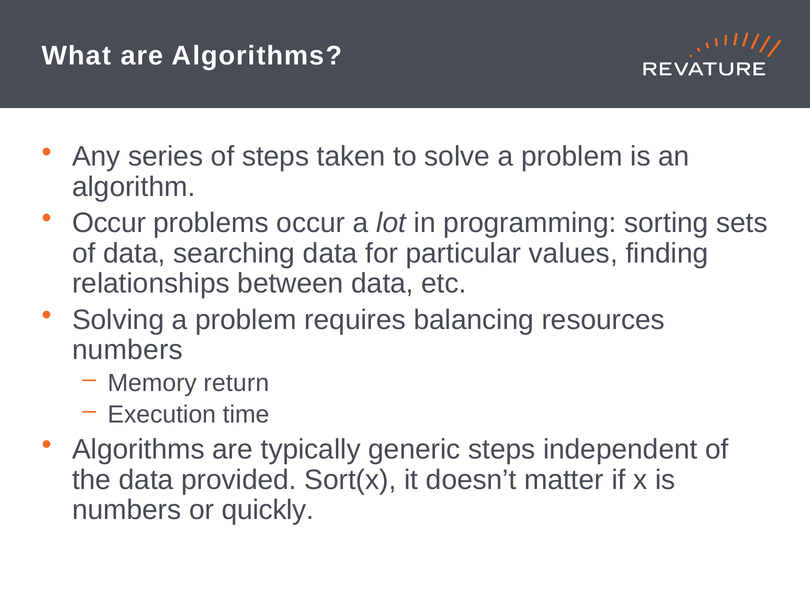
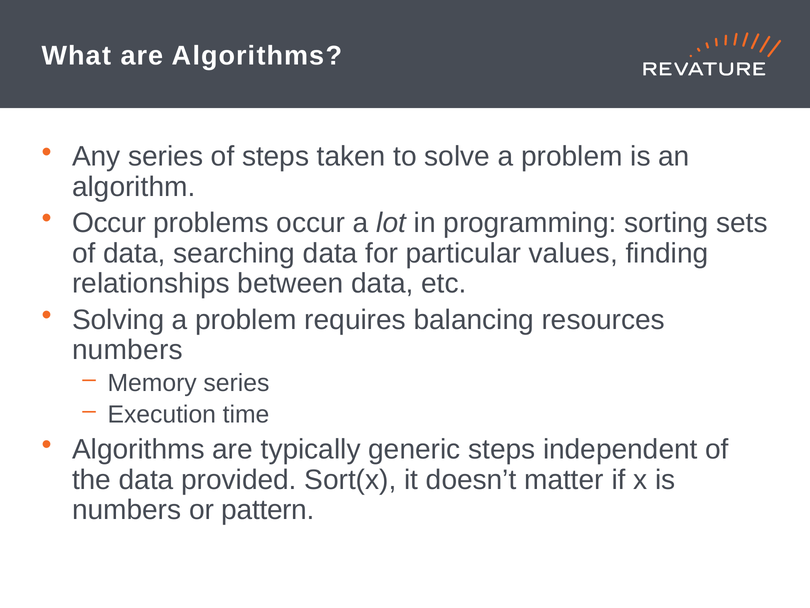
Memory return: return -> series (236, 383)
quickly: quickly -> pattern (268, 510)
